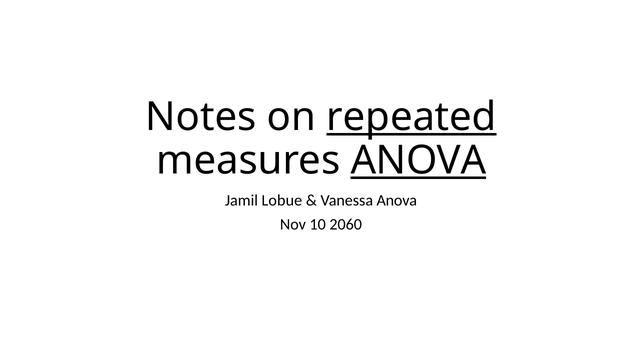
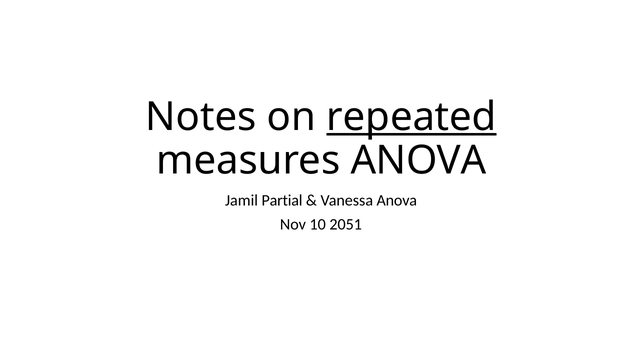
ANOVA underline: present -> none (418, 160)
Lobue: Lobue -> Partial (282, 201)
2060: 2060 -> 2051 (346, 225)
